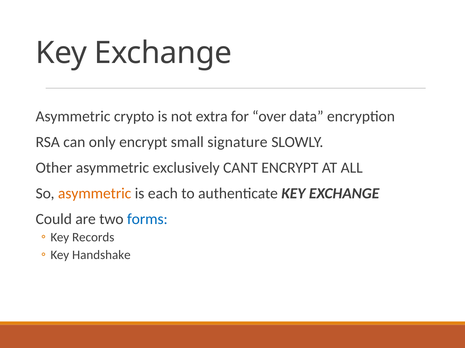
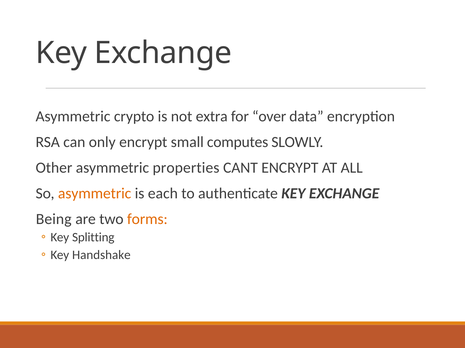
signature: signature -> computes (238, 142)
exclusively: exclusively -> properties (186, 168)
Could: Could -> Being (54, 220)
forms colour: blue -> orange (147, 220)
Records: Records -> Splitting (93, 238)
